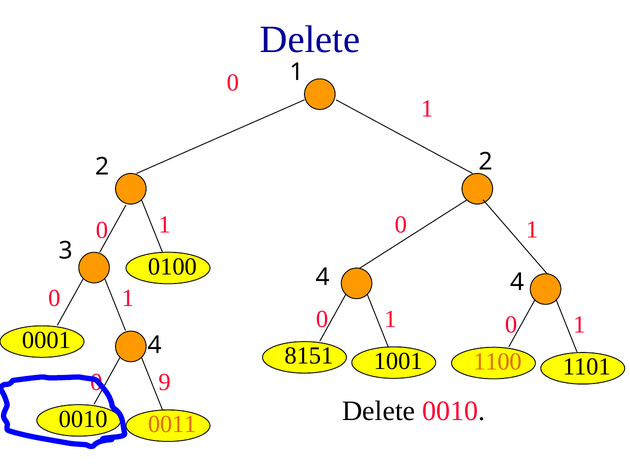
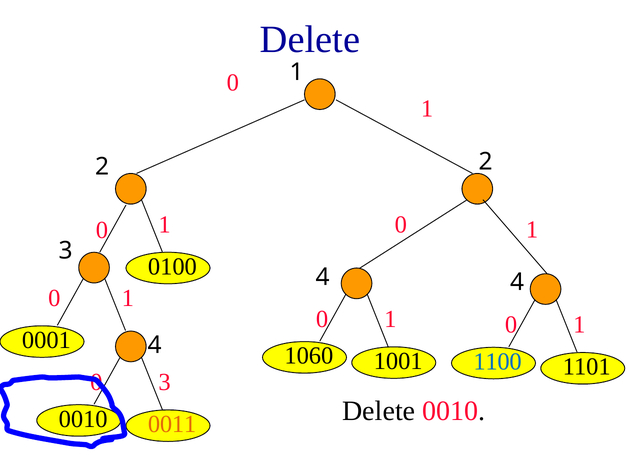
8151: 8151 -> 1060 (309, 356)
1100 colour: orange -> blue (498, 361)
9: 9 -> 3 (165, 382)
